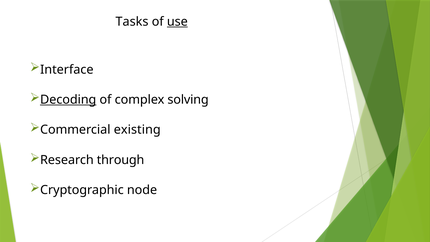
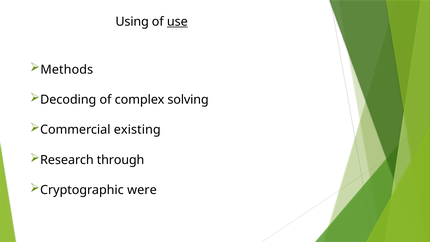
Tasks: Tasks -> Using (132, 22)
Interface: Interface -> Methods (67, 70)
Decoding underline: present -> none (68, 100)
node: node -> were (142, 190)
